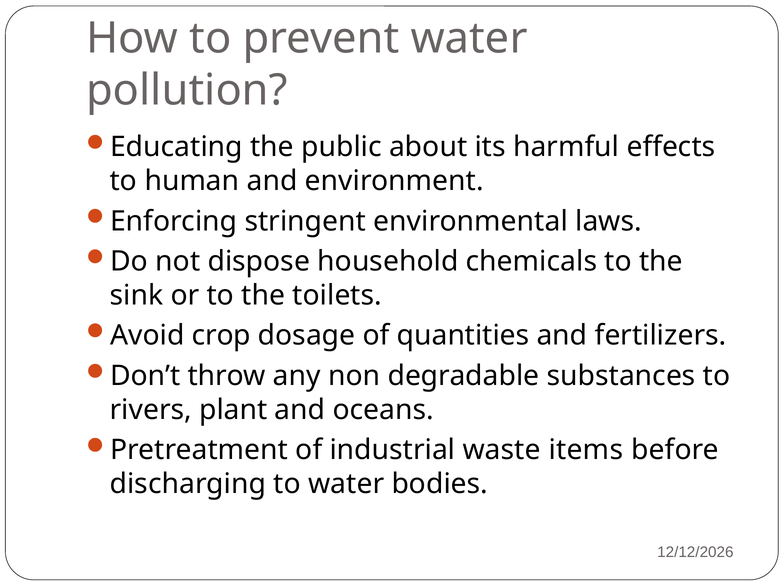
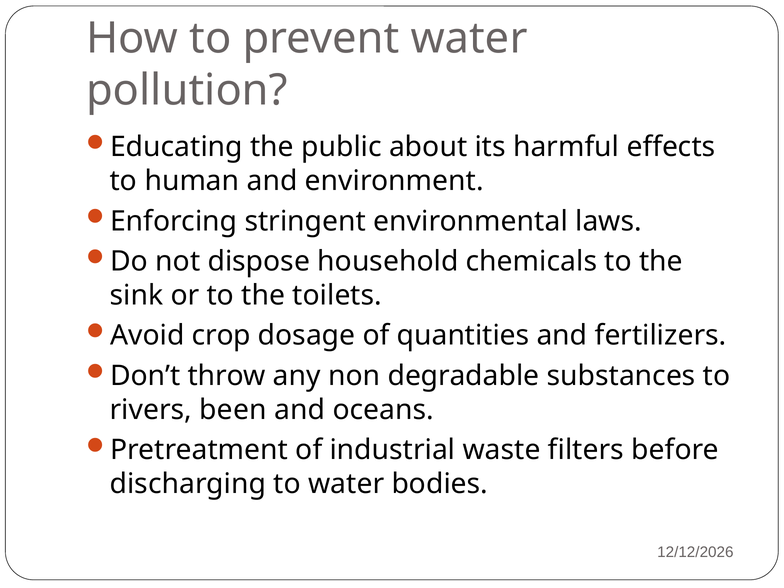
plant: plant -> been (233, 410)
items: items -> filters (586, 450)
